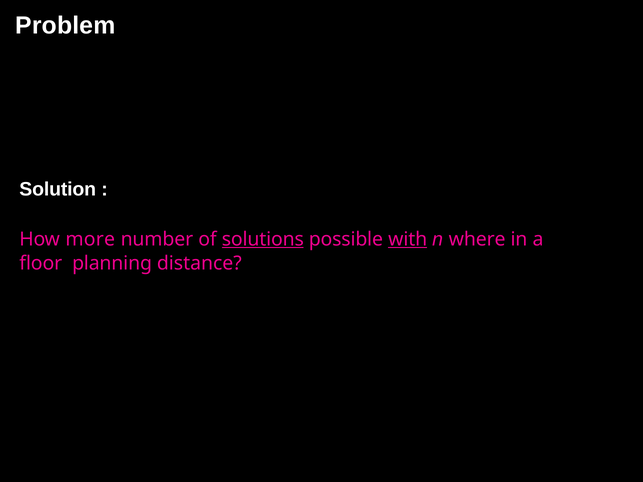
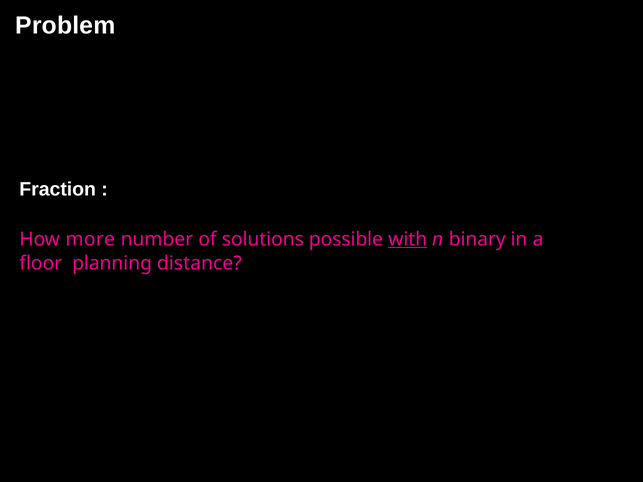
Solution: Solution -> Fraction (58, 190)
solutions underline: present -> none (263, 240)
where: where -> binary (477, 240)
